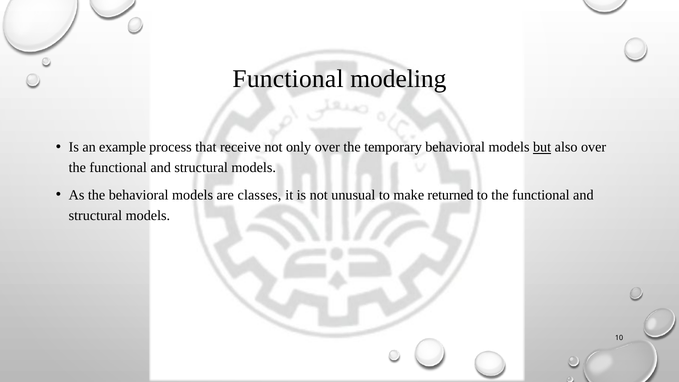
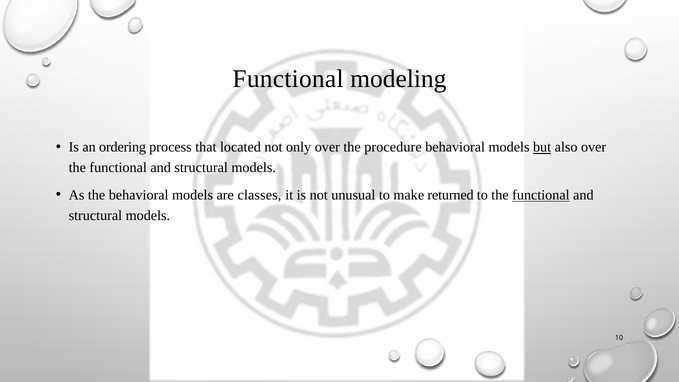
example: example -> ordering (123, 147)
receive: receive -> located (240, 147)
temporary: temporary -> procedure (393, 147)
functional underline: none -> present (541, 195)
